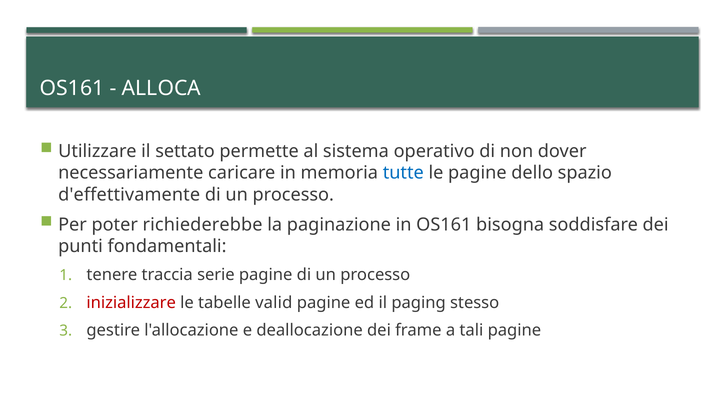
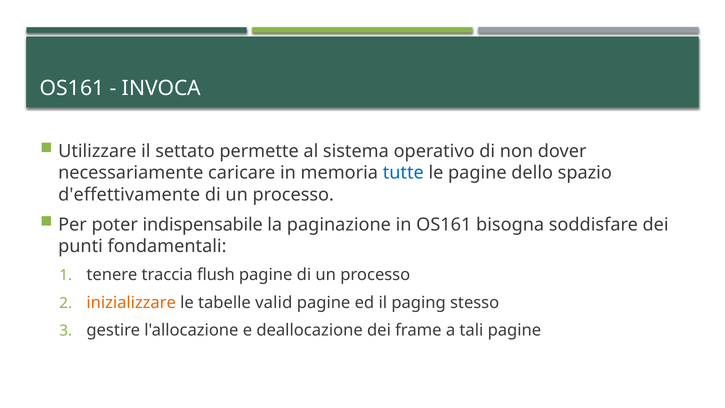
ALLOCA: ALLOCA -> INVOCA (161, 88)
richiederebbe: richiederebbe -> indispensabile (203, 224)
serie: serie -> flush (216, 275)
inizializzare colour: red -> orange (131, 303)
